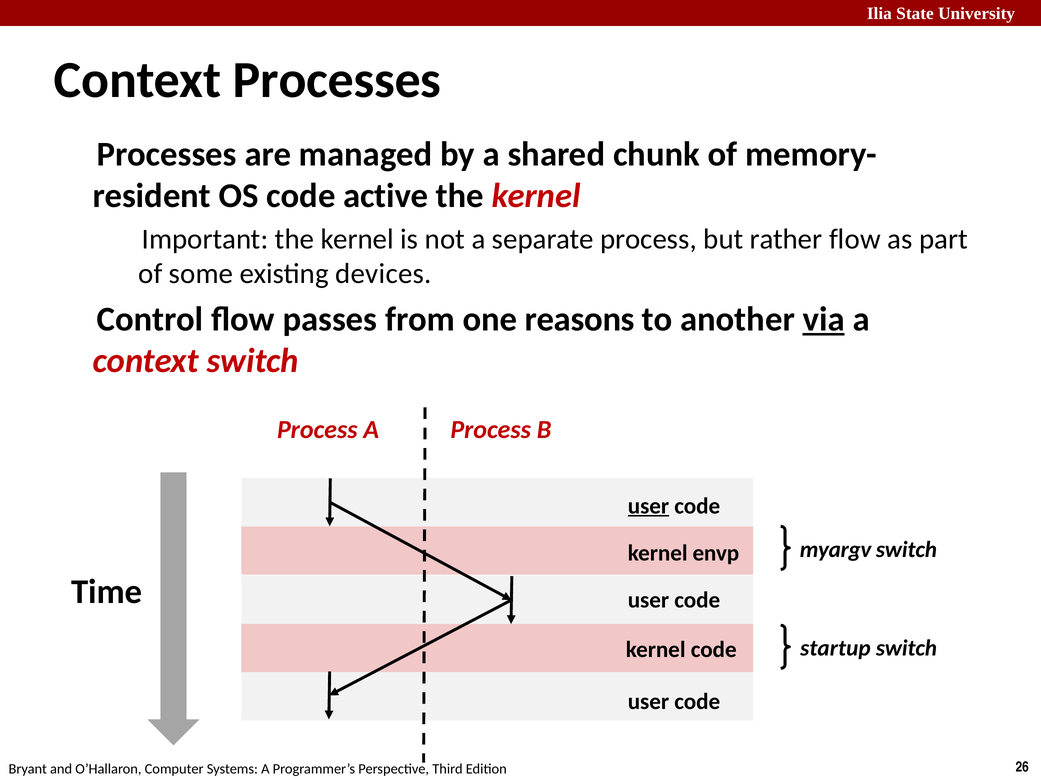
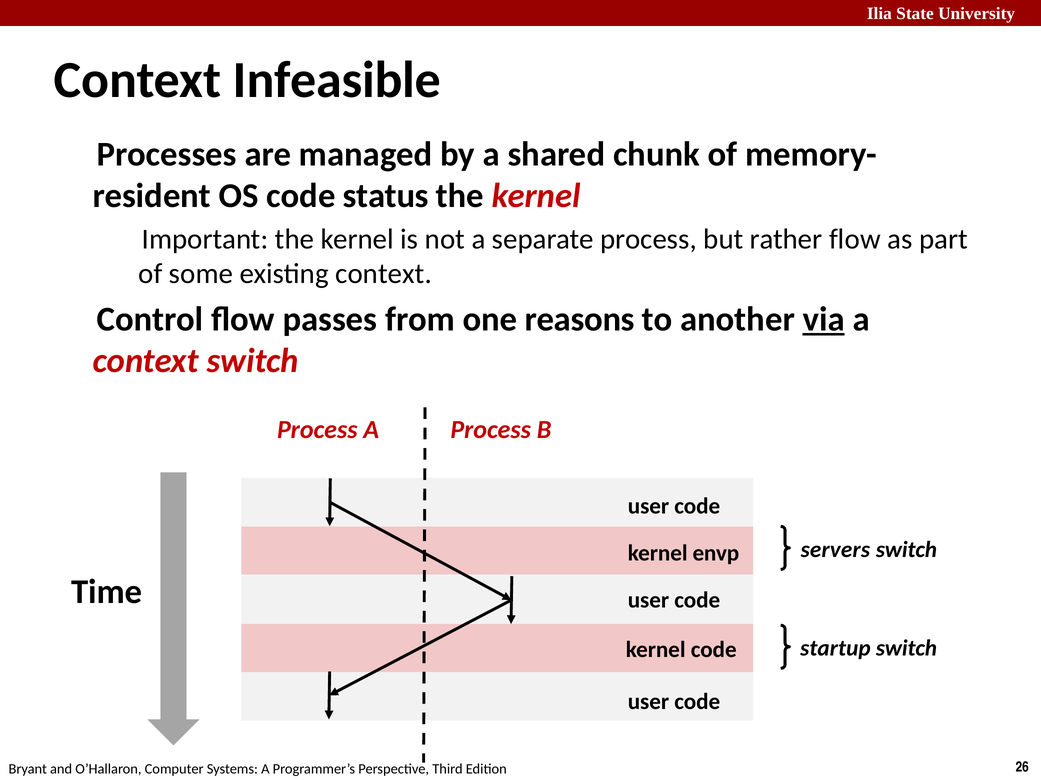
Processes: Processes -> Infeasible (337, 80)
active: active -> status (386, 196)
existing devices: devices -> context (384, 274)
user underline: present -> none (648, 506)
myargv: myargv -> servers (835, 550)
